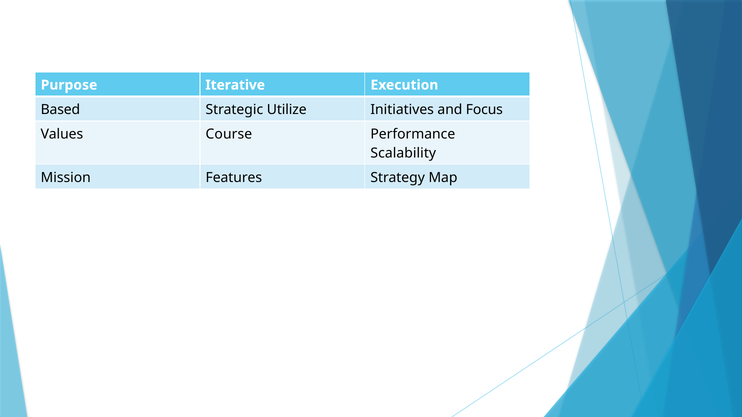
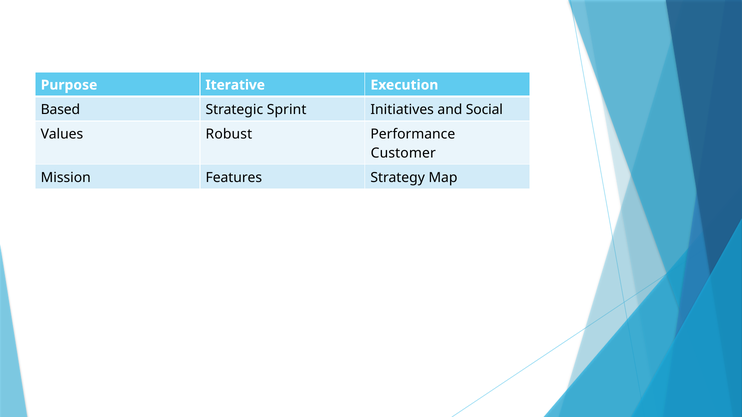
Utilize: Utilize -> Sprint (287, 110)
Focus: Focus -> Social (484, 110)
Course: Course -> Robust (229, 134)
Scalability: Scalability -> Customer (403, 153)
